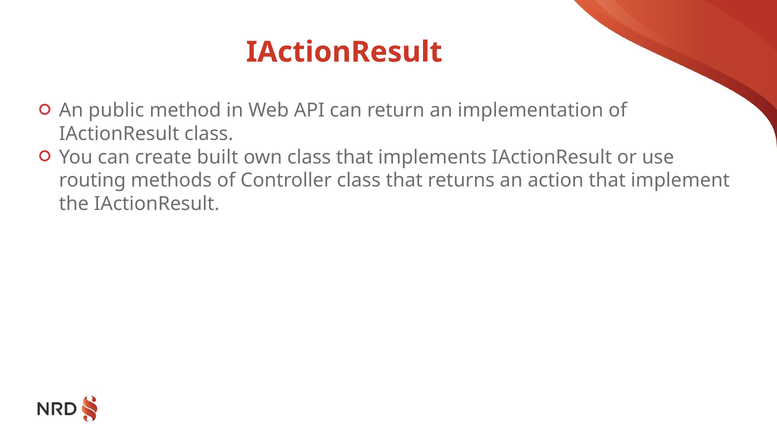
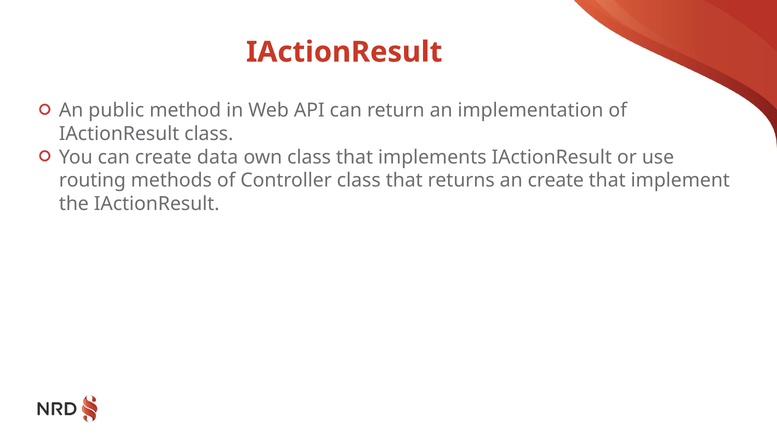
built: built -> data (218, 157)
an action: action -> create (556, 180)
